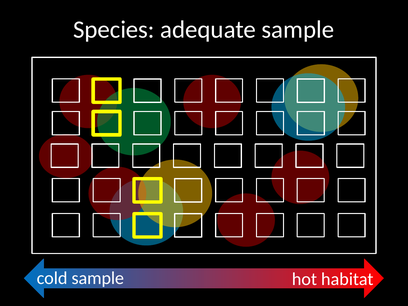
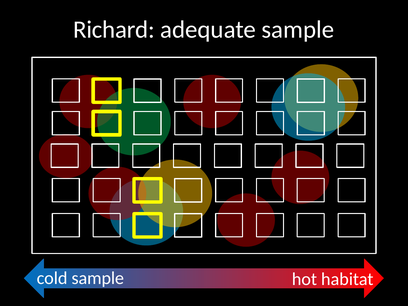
Species: Species -> Richard (114, 30)
